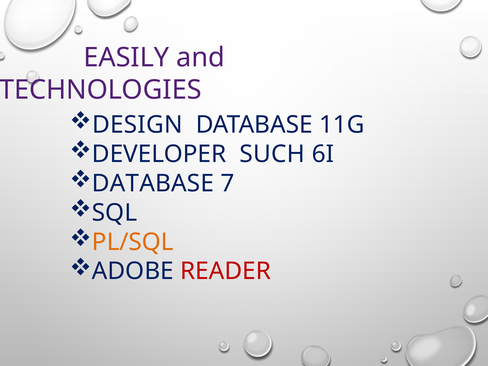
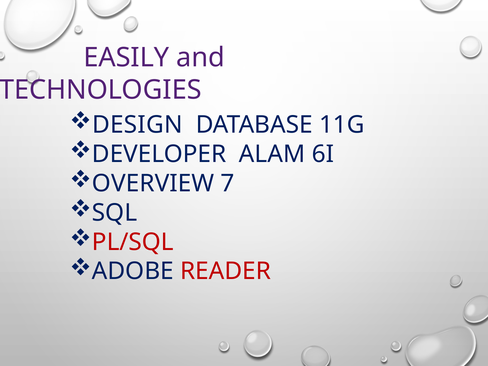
SUCH: SUCH -> ALAM (272, 154)
DATABASE: DATABASE -> OVERVIEW (153, 183)
PL/SQL colour: orange -> red (133, 242)
